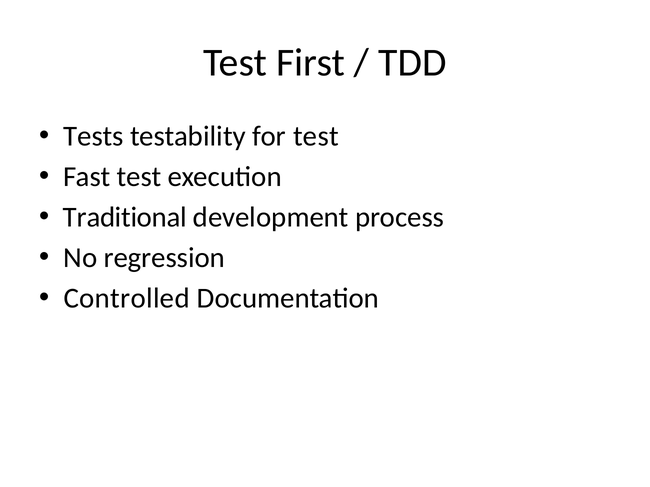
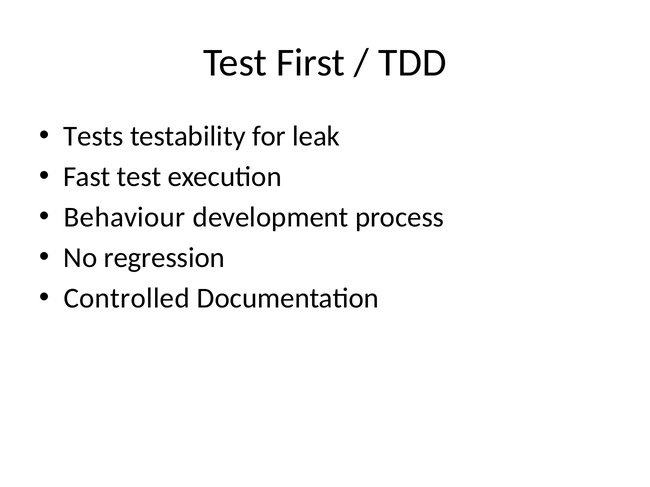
for test: test -> leak (316, 136)
Traditional: Traditional -> Behaviour (125, 217)
